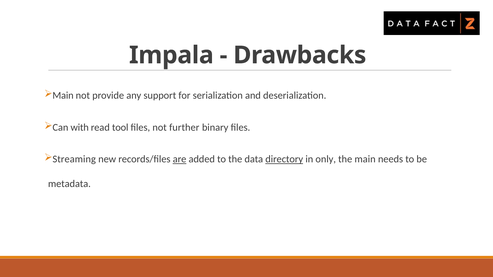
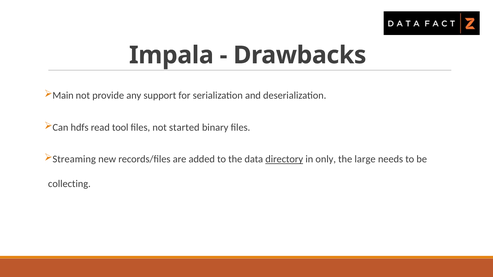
with: with -> hdfs (80, 128)
further: further -> started (184, 128)
are underline: present -> none (180, 159)
the main: main -> large (365, 159)
metadata: metadata -> collecting (69, 184)
